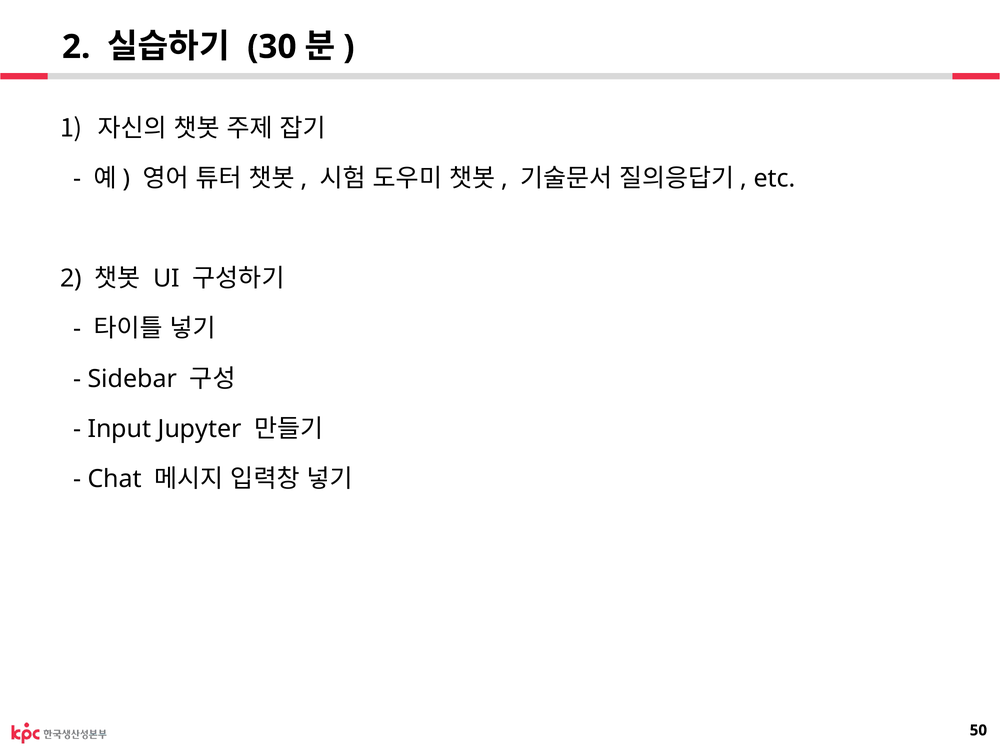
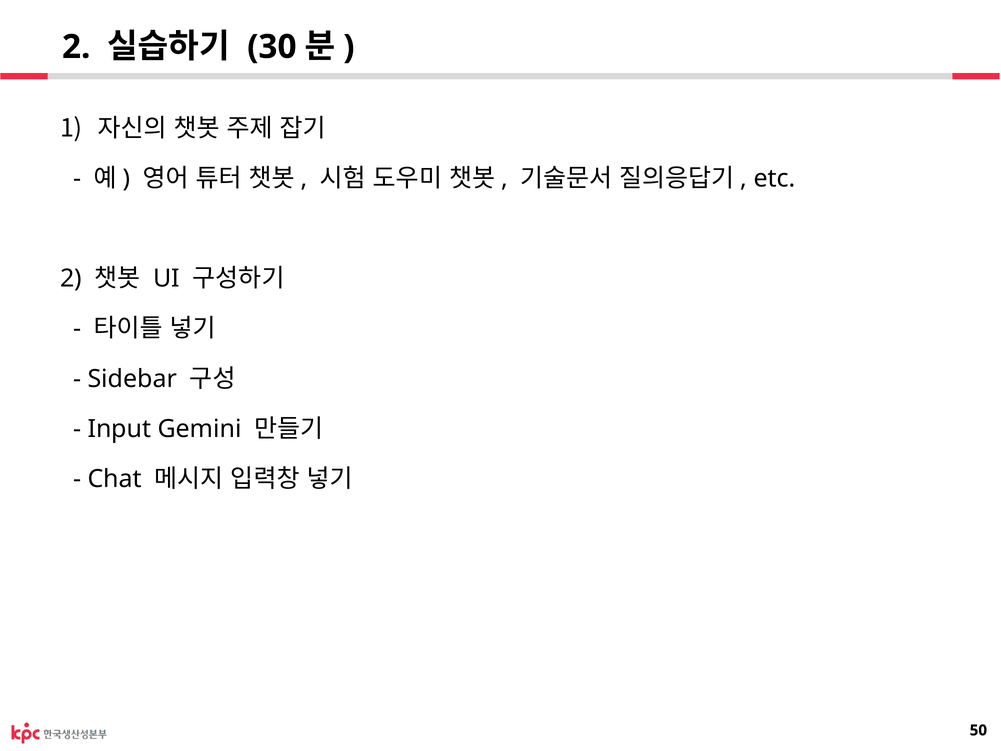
Jupyter: Jupyter -> Gemini (200, 429)
